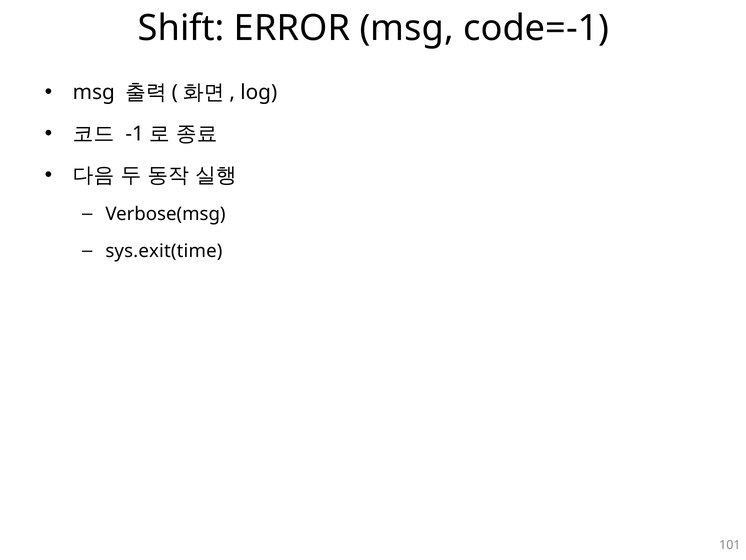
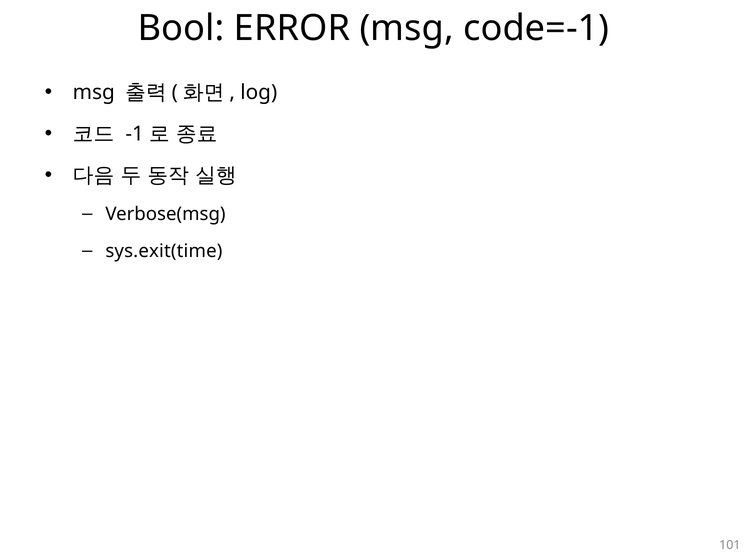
Shift: Shift -> Bool (181, 28)
